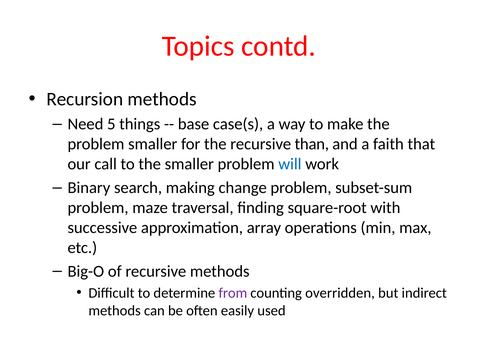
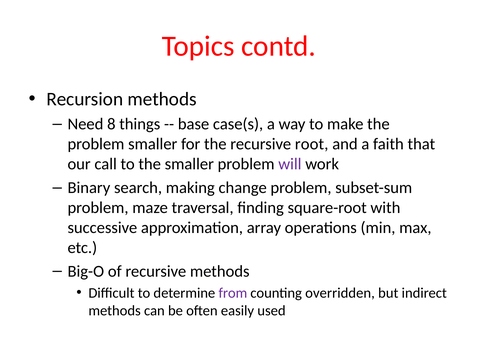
5: 5 -> 8 (111, 124)
than: than -> root (312, 144)
will colour: blue -> purple (290, 164)
